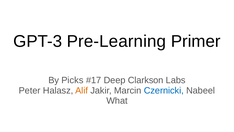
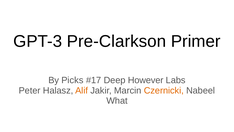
Pre-Learning: Pre-Learning -> Pre-Clarkson (116, 41)
Clarkson: Clarkson -> However (146, 80)
Czernicki colour: blue -> orange (164, 90)
